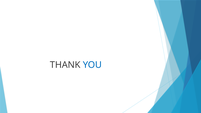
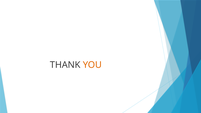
YOU colour: blue -> orange (92, 65)
